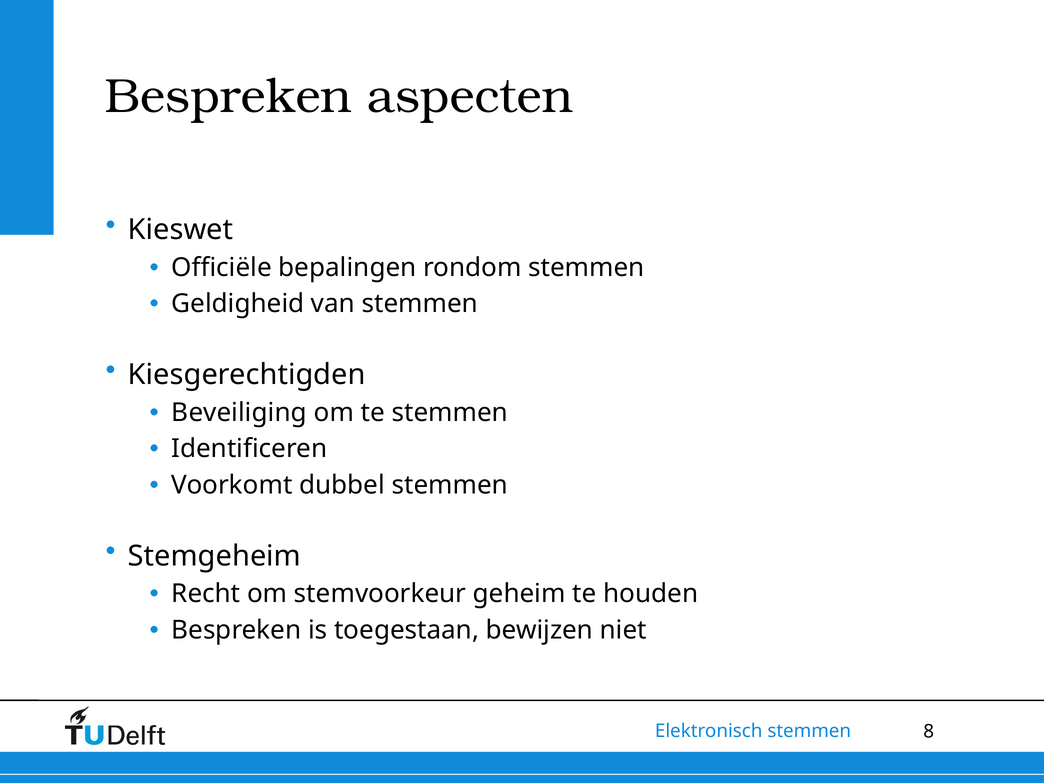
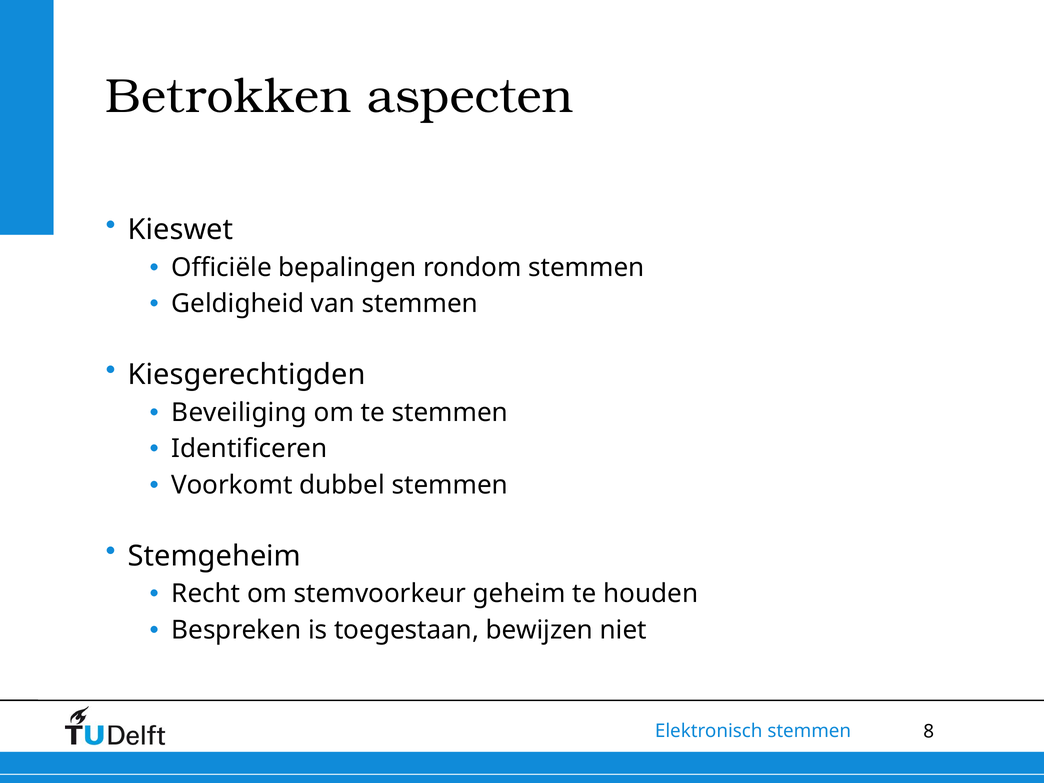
Bespreken: Bespreken -> Betrokken (228, 96)
